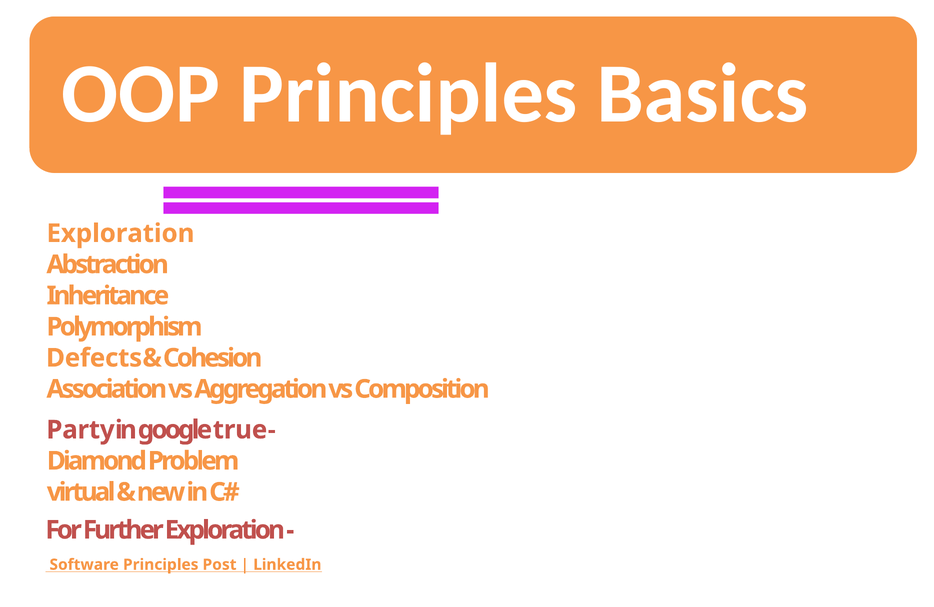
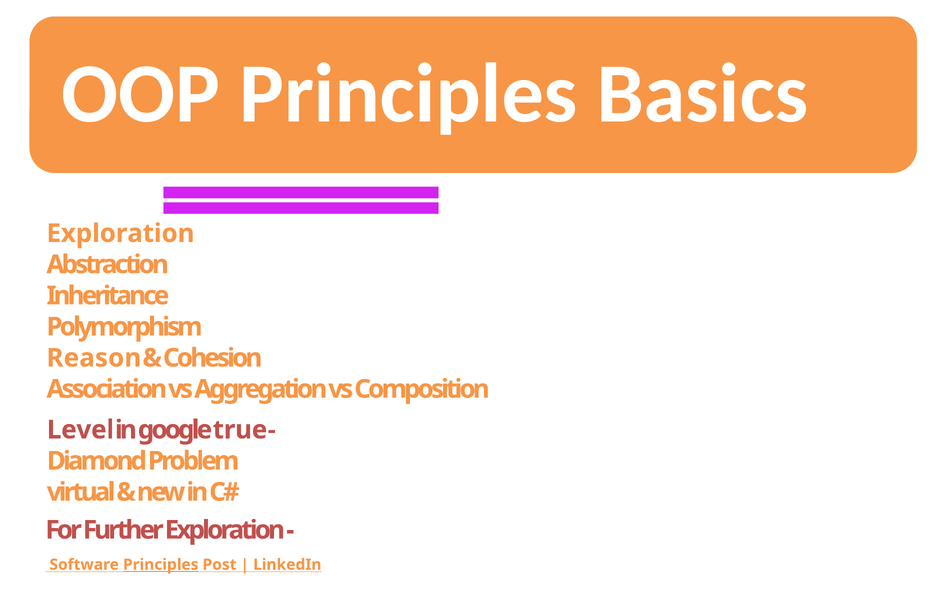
Defects: Defects -> Reason (94, 358)
Party: Party -> Level (80, 430)
Principles underline: none -> present (161, 565)
